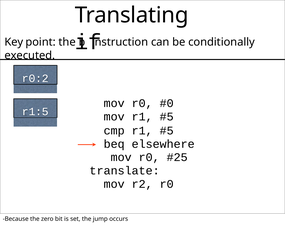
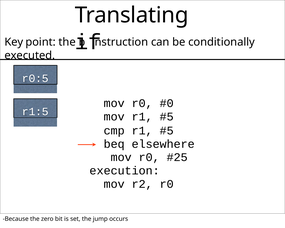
r0:2: r0:2 -> r0:5 (35, 78)
translate: translate -> execution (125, 171)
